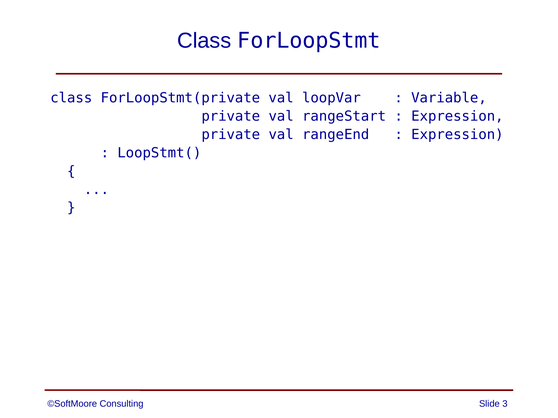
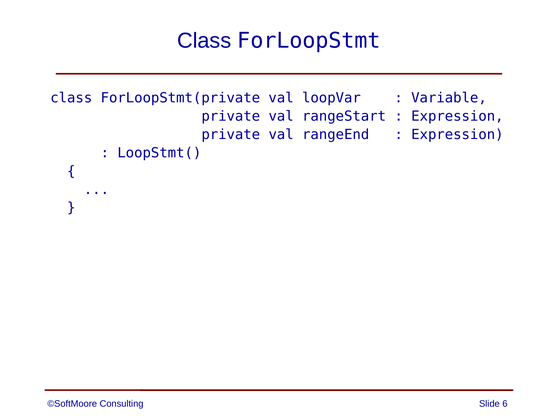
3: 3 -> 6 (505, 404)
